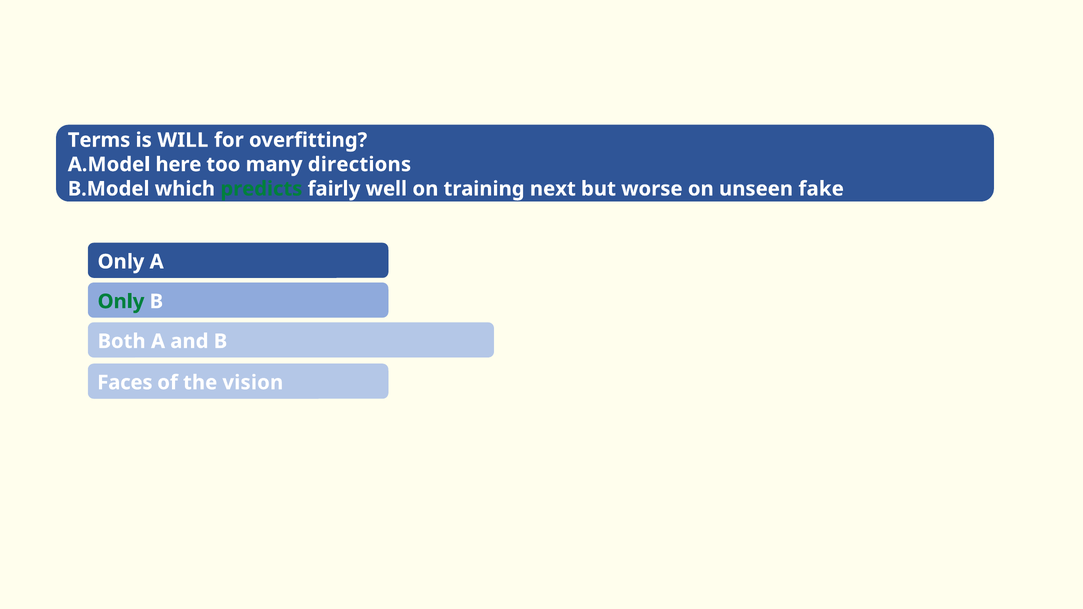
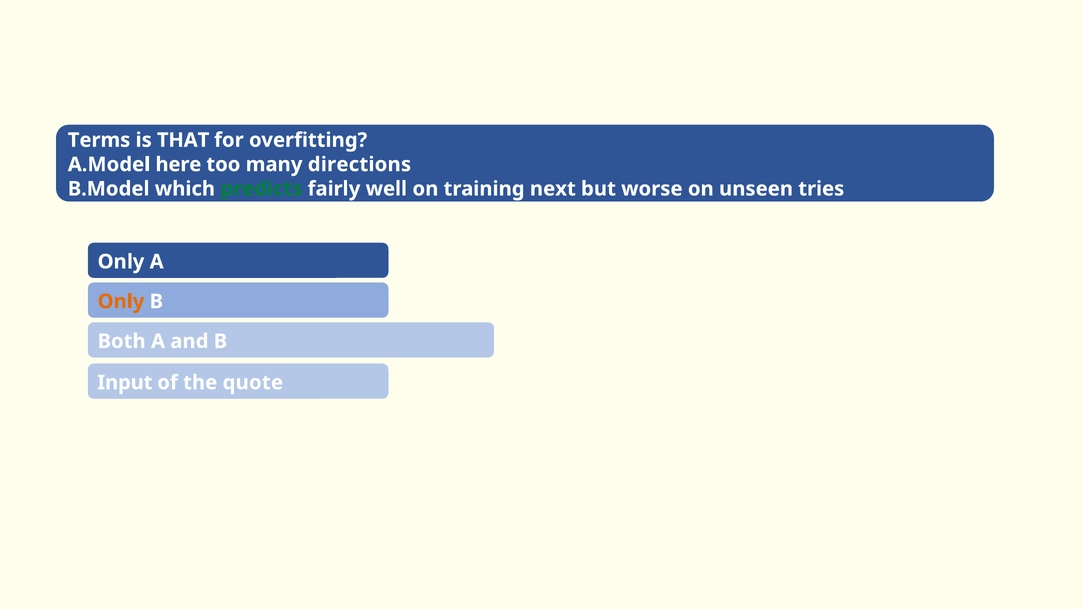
WILL: WILL -> THAT (183, 140)
fake: fake -> tries (821, 189)
Only colour: green -> orange (121, 302)
Faces: Faces -> Input (125, 383)
vision: vision -> quote (253, 383)
